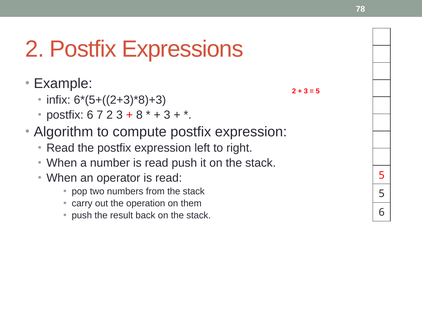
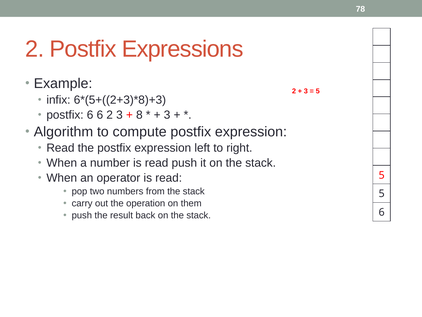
6 7: 7 -> 6 (100, 115)
